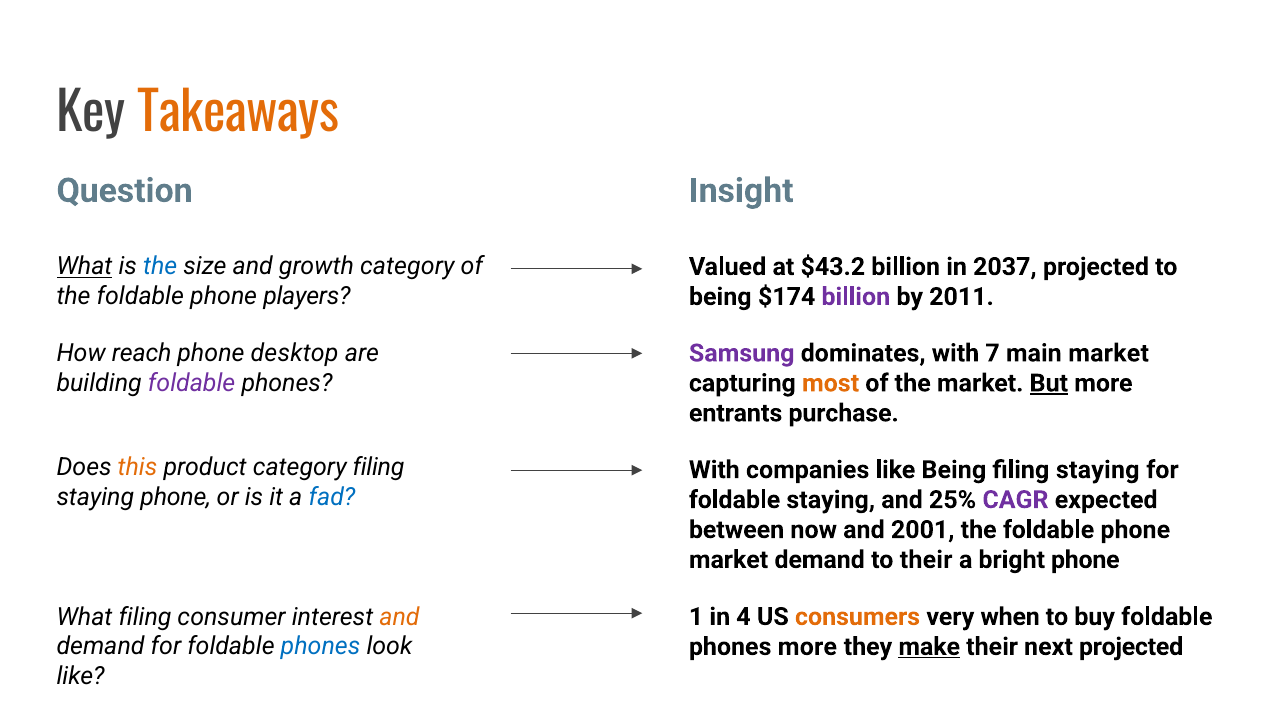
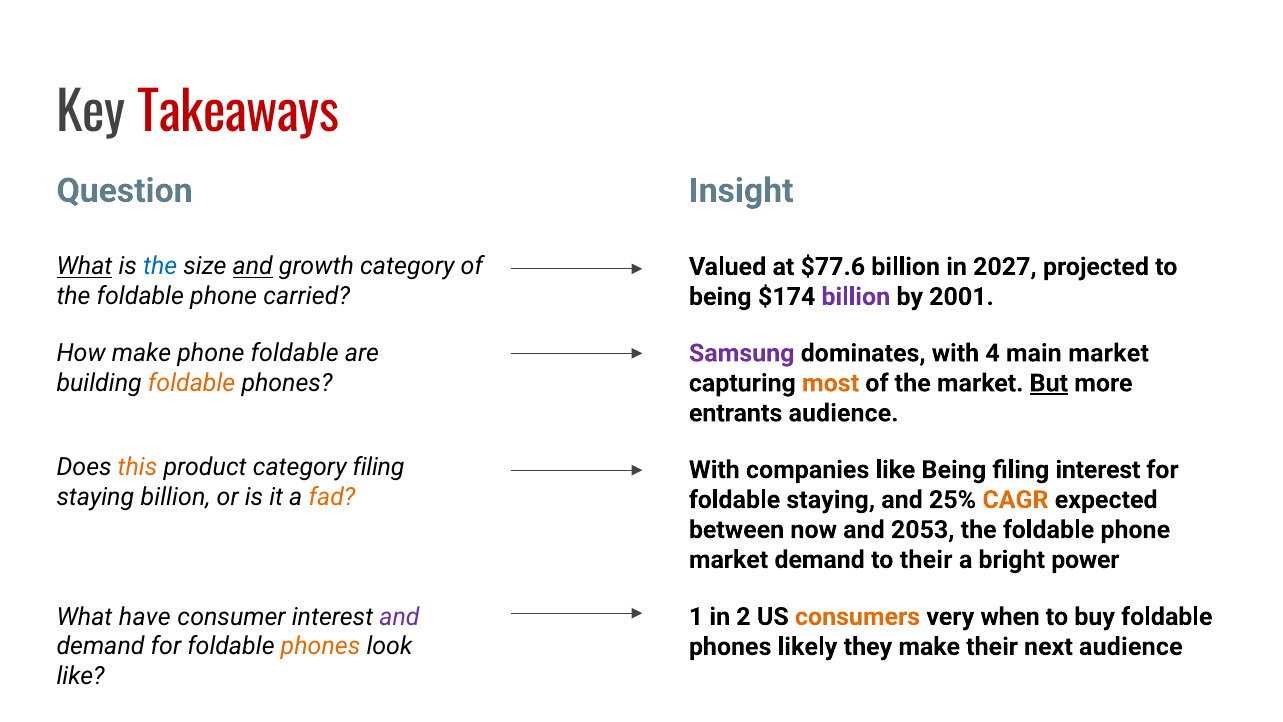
Takeaways colour: orange -> red (239, 114)
and underline: none -> present (253, 267)
$43.2: $43.2 -> $77.6 (833, 267)
2037: 2037 -> 2027 (1005, 267)
players: players -> carried (307, 297)
2011: 2011 -> 2001 (961, 297)
How reach: reach -> make (142, 353)
phone desktop: desktop -> foldable (295, 353)
7: 7 -> 4 (993, 353)
foldable colour: purple -> orange (192, 383)
entrants purchase: purchase -> audience (844, 413)
staying: staying -> interest (1098, 470)
staying phone: phone -> billion (175, 497)
fad colour: blue -> orange (332, 497)
CAGR colour: purple -> orange (1015, 500)
2001: 2001 -> 2053 (923, 530)
bright phone: phone -> power (1085, 560)
What filing: filing -> have (145, 617)
and colour: orange -> purple (399, 617)
4: 4 -> 2 (743, 616)
phones colour: blue -> orange (320, 647)
phones more: more -> likely (807, 646)
make underline: present -> none (929, 646)
next projected: projected -> audience (1131, 646)
